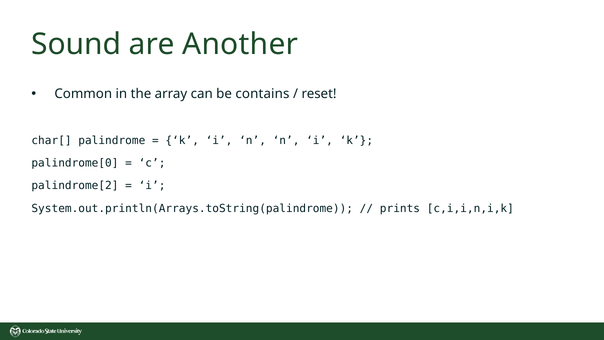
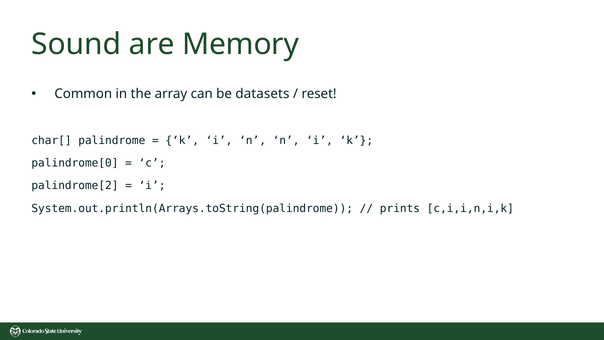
Another: Another -> Memory (241, 44)
contains: contains -> datasets (262, 94)
